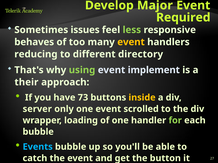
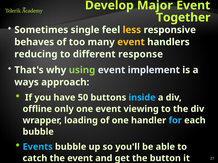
Required: Required -> Together (183, 17)
issues: issues -> single (85, 30)
less colour: light green -> yellow (132, 30)
directory: directory -> response (141, 54)
their: their -> ways (27, 82)
73: 73 -> 50 (83, 98)
inside colour: yellow -> light blue (142, 98)
server: server -> offline (37, 109)
scrolled: scrolled -> viewing (141, 109)
for colour: light green -> light blue (175, 121)
